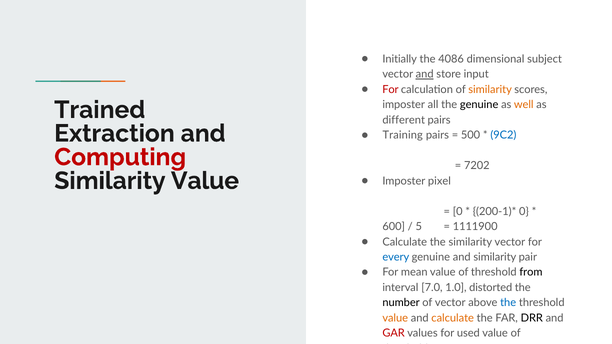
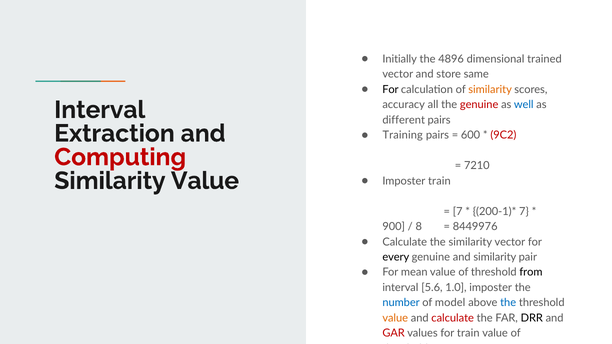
4086: 4086 -> 4896 (451, 59)
subject: subject -> trained (544, 59)
and underline: present -> none (425, 74)
input: input -> same (476, 74)
For colour: red -> black (390, 90)
Trained: Trained -> Interval (100, 110)
imposter: imposter -> accuracy (404, 105)
genuine colour: black -> red (479, 105)
well colour: orange -> blue (524, 105)
500: 500 -> 600 (471, 135)
9C2 colour: blue -> red (503, 135)
7202: 7202 -> 7210 (477, 166)
Imposter pixel: pixel -> train (439, 181)
0: 0 -> 7 (458, 212)
0: 0 -> 7 (524, 212)
600: 600 -> 900 (394, 227)
5: 5 -> 8 (419, 227)
1111900: 1111900 -> 8449976 (475, 227)
every colour: blue -> black (396, 257)
7.0: 7.0 -> 5.6 (432, 288)
1.0 distorted: distorted -> imposter (491, 288)
number colour: black -> blue (401, 303)
of vector: vector -> model (450, 303)
calculate colour: orange -> red (453, 318)
for used: used -> train (468, 334)
